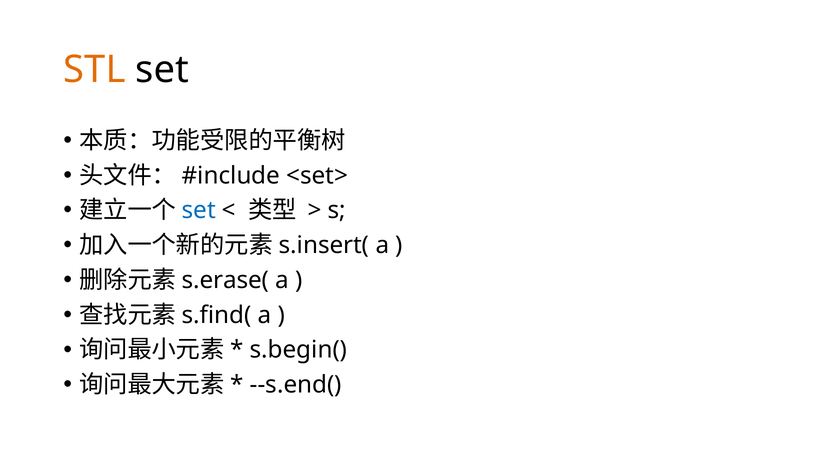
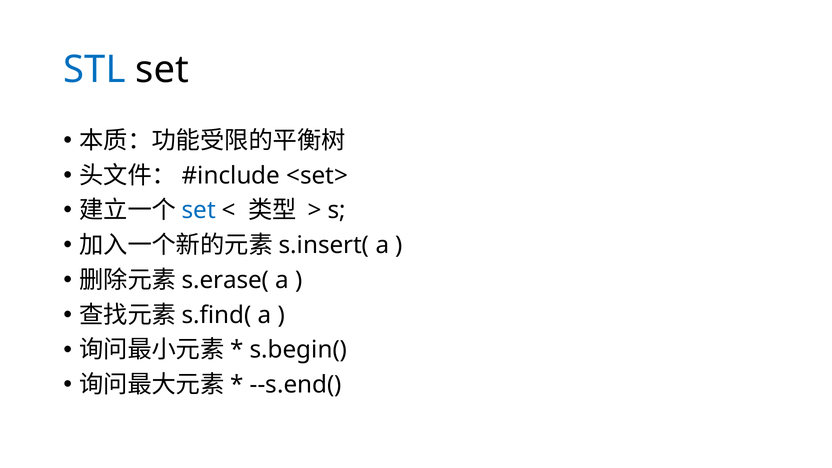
STL colour: orange -> blue (94, 70)
